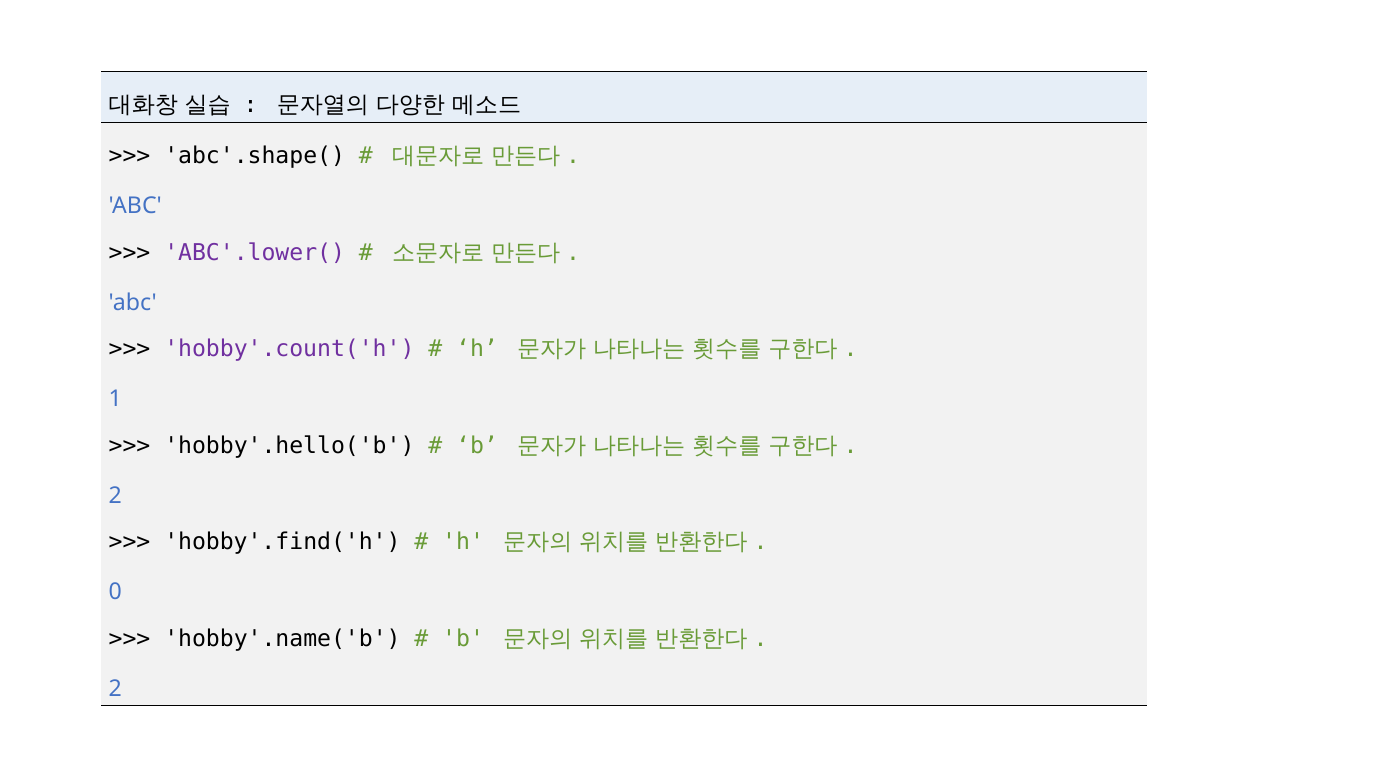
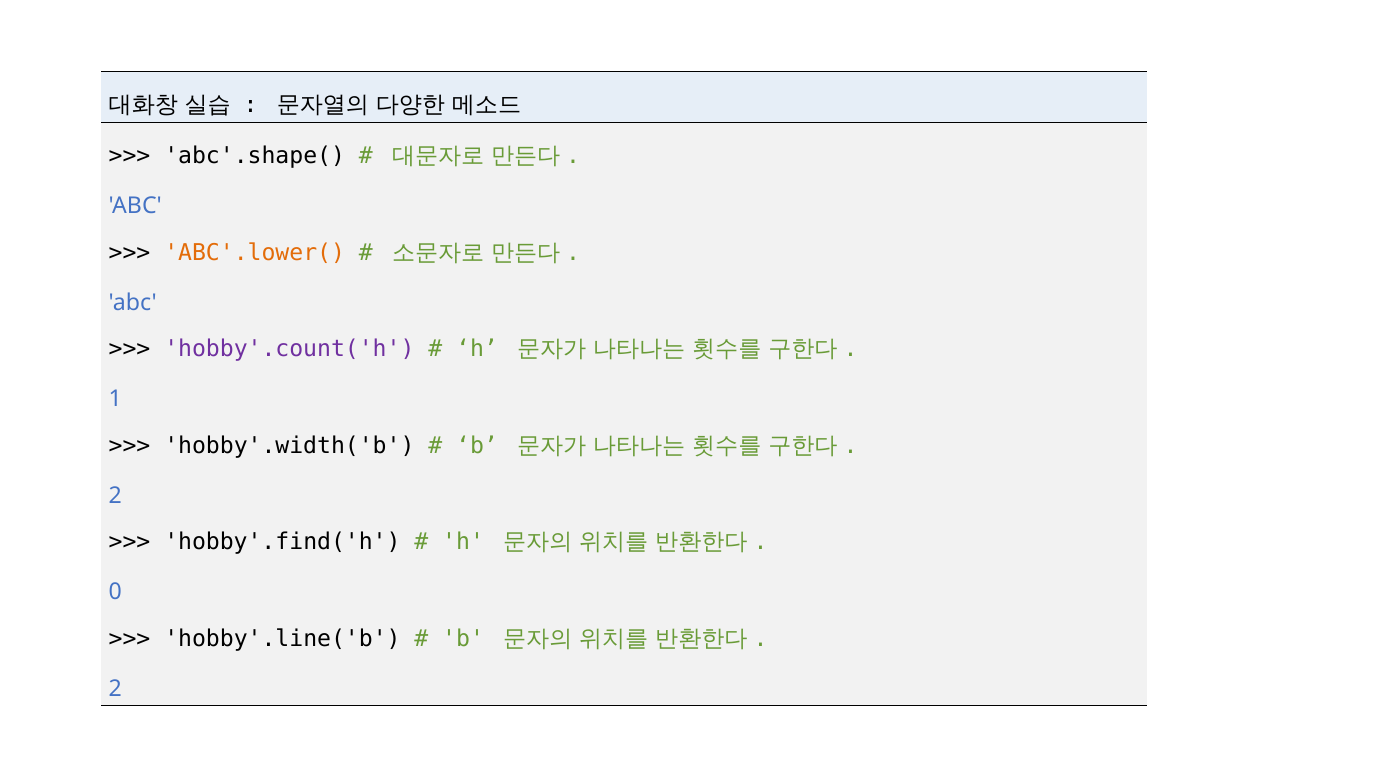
ABC'.lower( colour: purple -> orange (255, 252)
hobby'.hello('b: hobby'.hello('b -> hobby'.width('b (289, 446)
hobby'.name('b: hobby'.name('b -> hobby'.line('b (282, 639)
